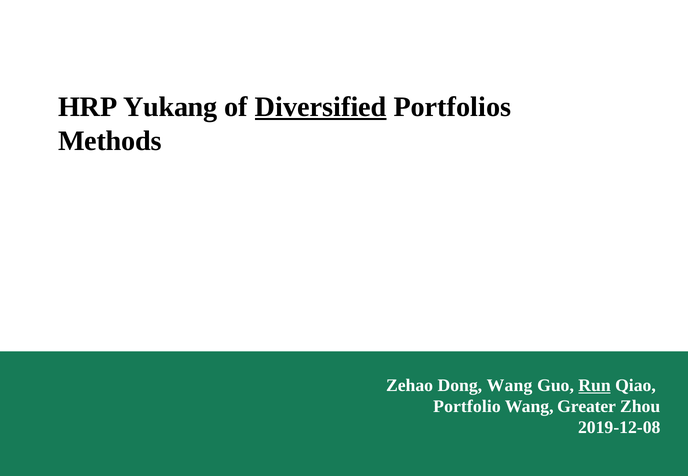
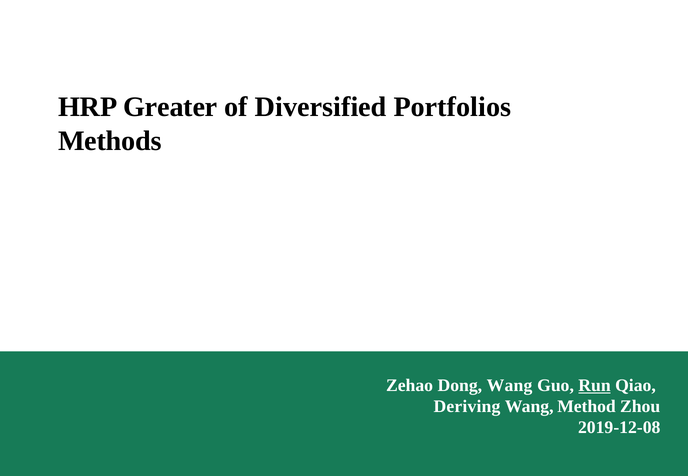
Yukang: Yukang -> Greater (170, 107)
Diversified underline: present -> none (321, 107)
Portfolio: Portfolio -> Deriving (467, 407)
Greater: Greater -> Method (587, 407)
